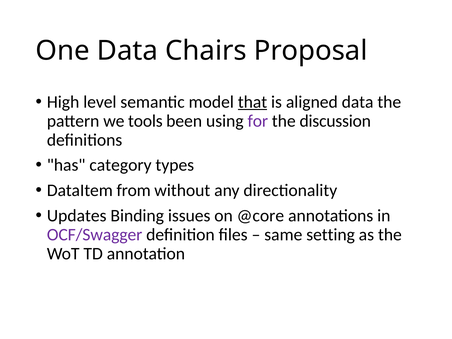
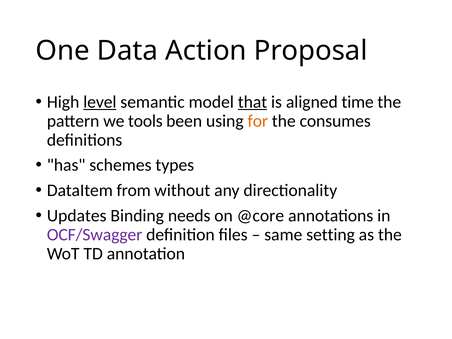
Chairs: Chairs -> Action (206, 51)
level underline: none -> present (100, 102)
aligned data: data -> time (358, 102)
for colour: purple -> orange (258, 121)
discussion: discussion -> consumes (335, 121)
category: category -> schemes (120, 165)
issues: issues -> needs (189, 216)
